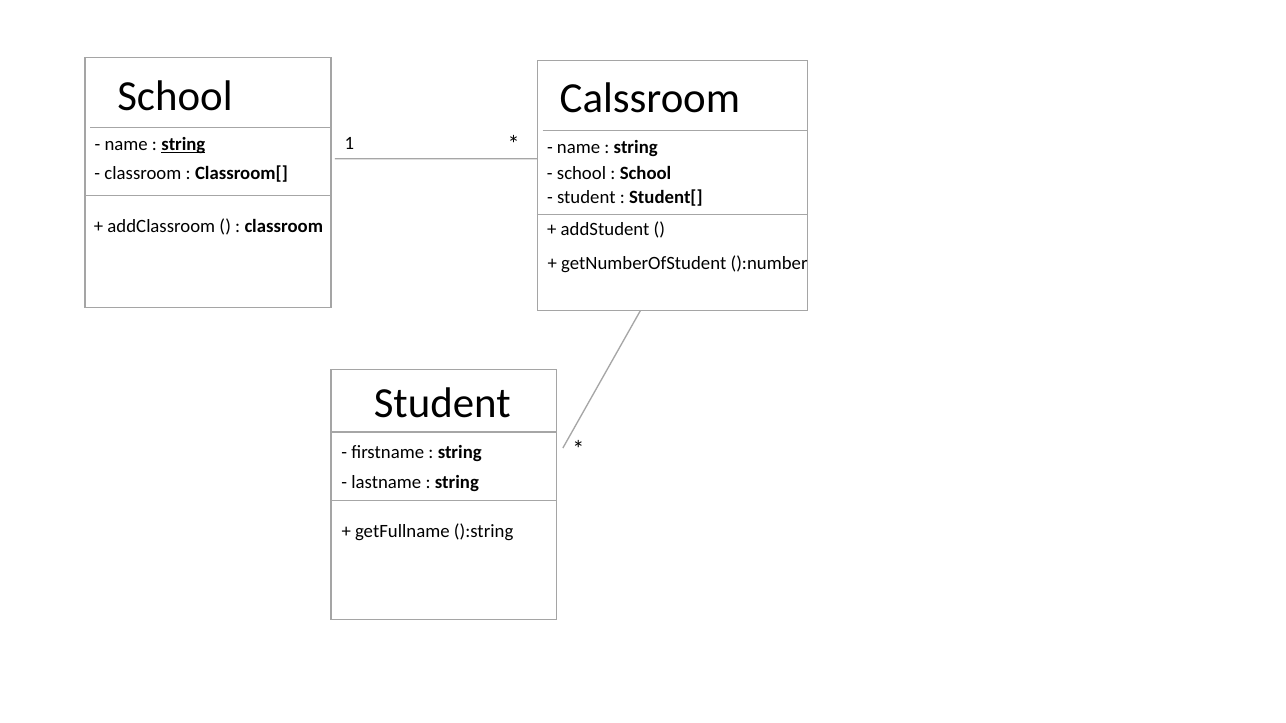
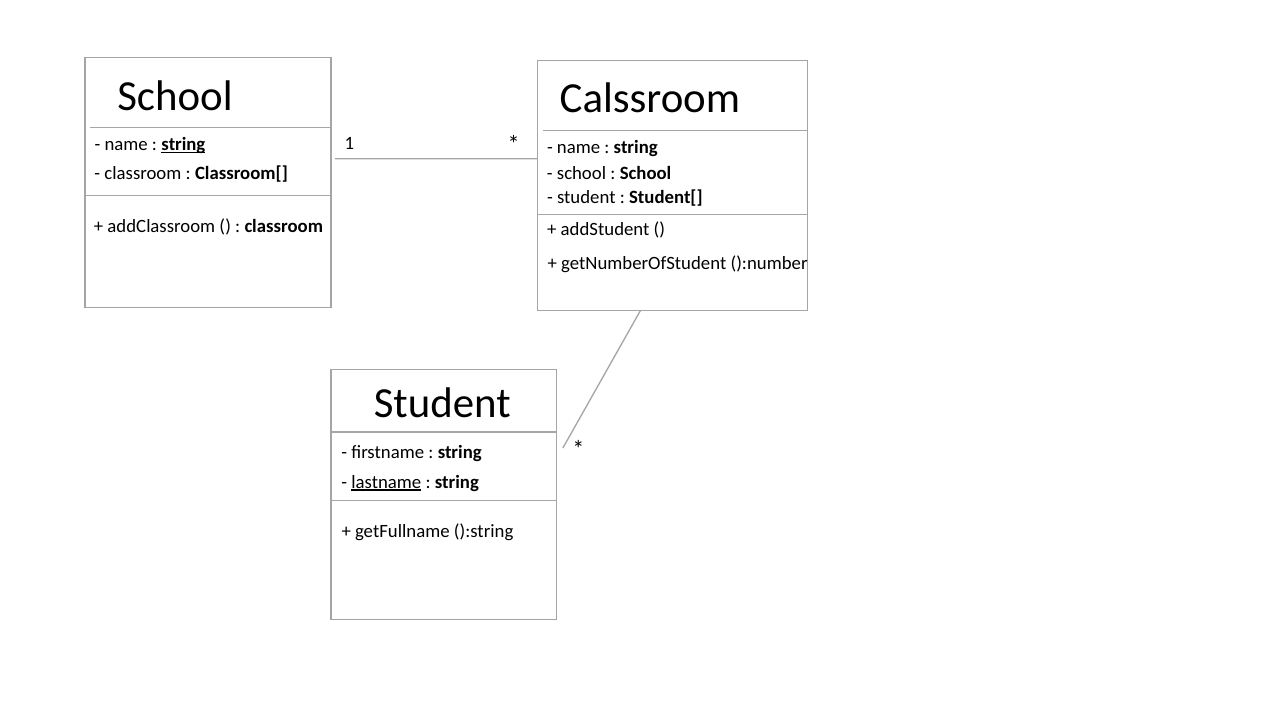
lastname underline: none -> present (386, 482)
